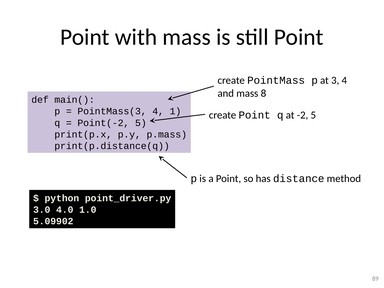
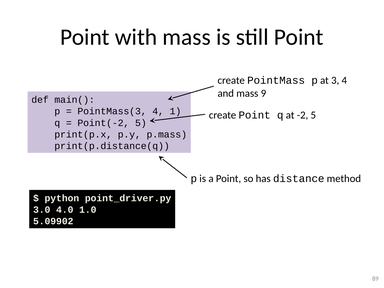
8: 8 -> 9 (263, 93)
